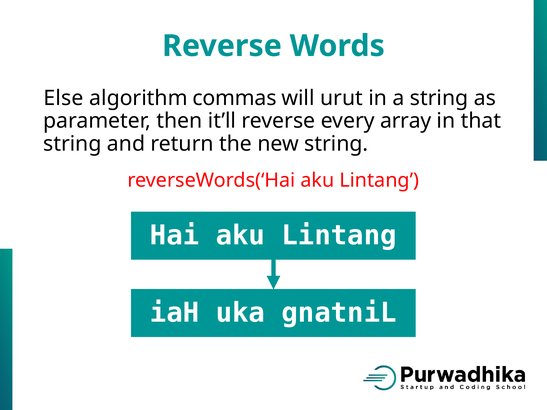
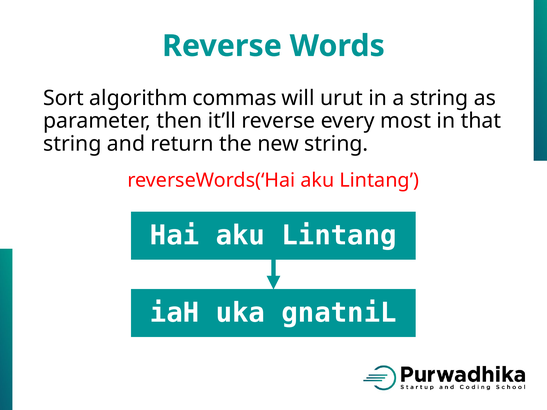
Else: Else -> Sort (64, 98)
array: array -> most (406, 121)
